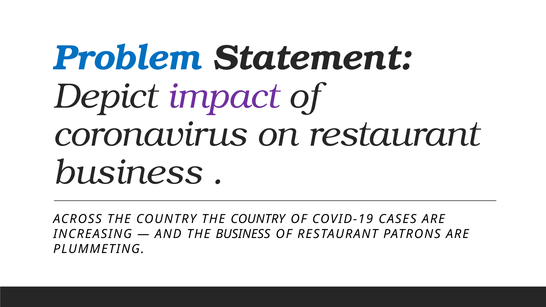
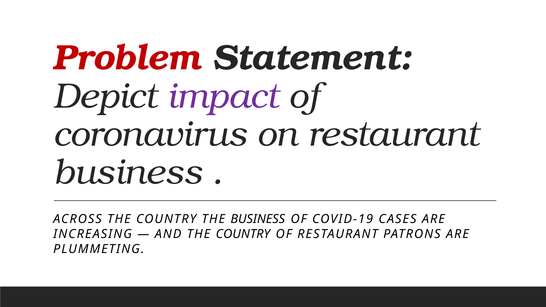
Problem colour: blue -> red (127, 58)
COUNTRY THE COUNTRY: COUNTRY -> BUSINESS (258, 219)
AND THE BUSINESS: BUSINESS -> COUNTRY (243, 234)
